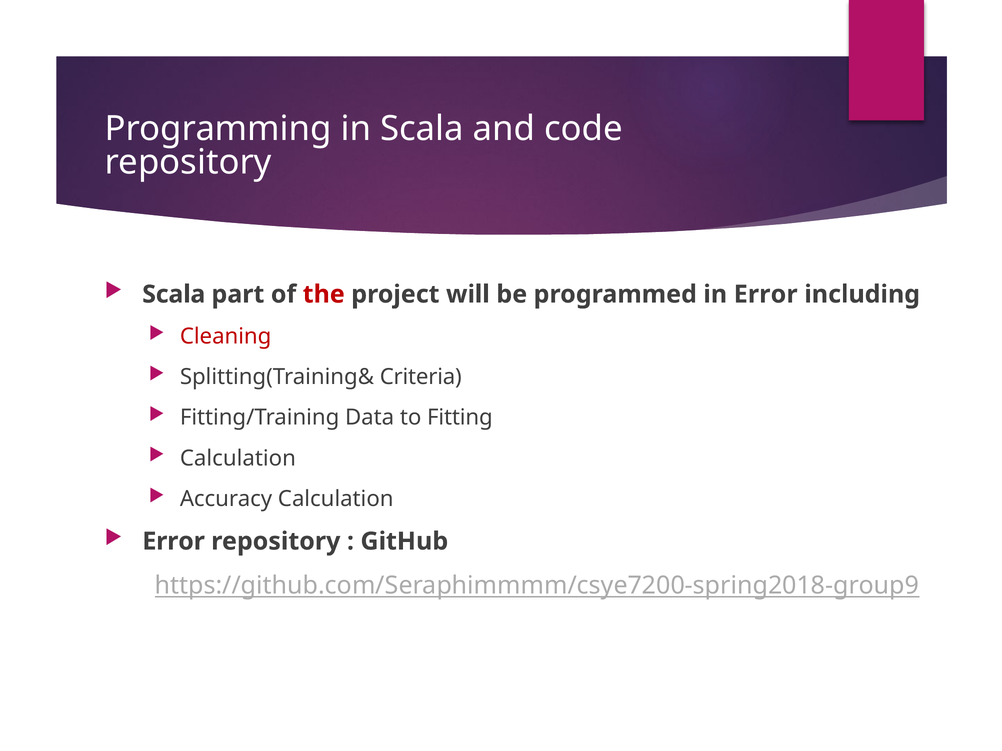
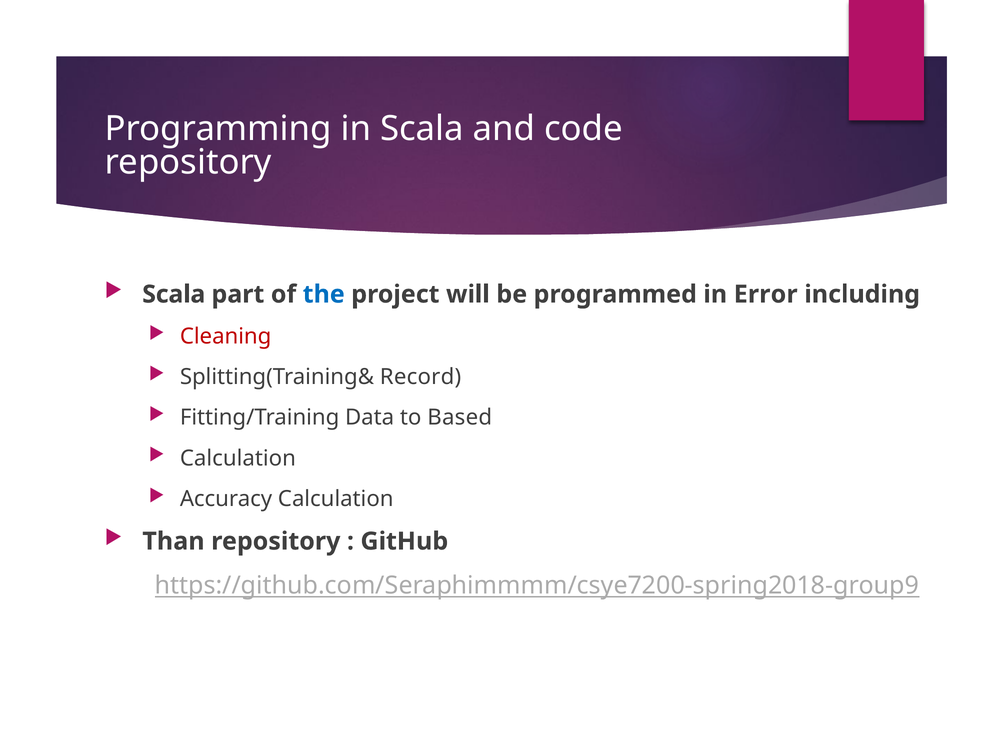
the colour: red -> blue (324, 295)
Criteria: Criteria -> Record (421, 377)
Fitting: Fitting -> Based (460, 418)
Error: Error -> Than (173, 542)
